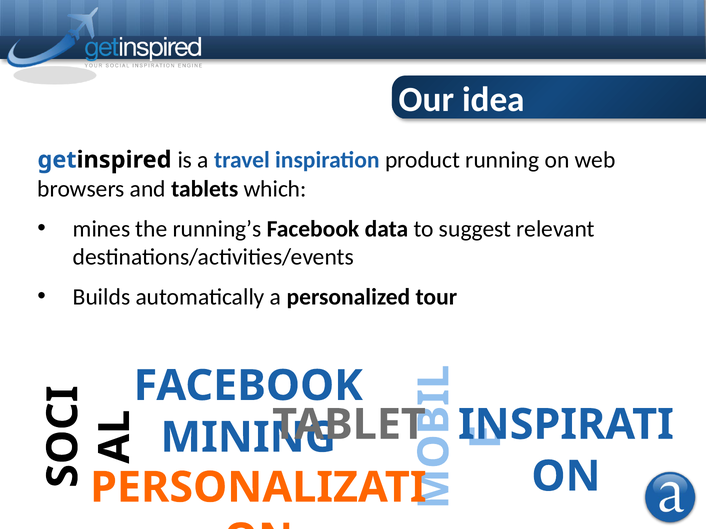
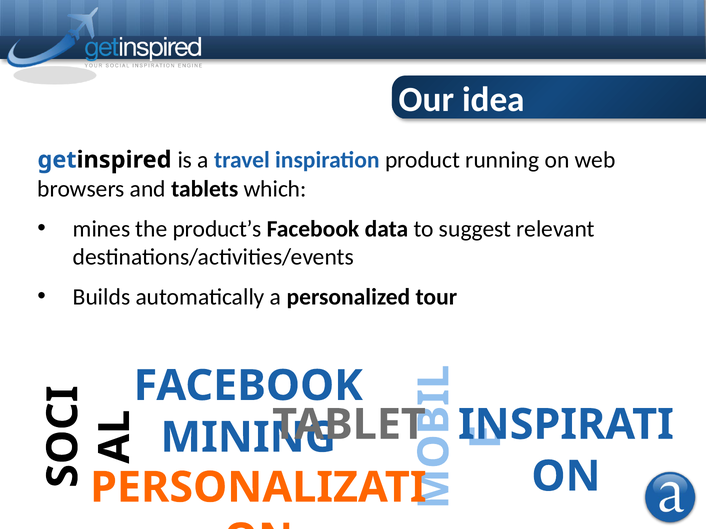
running’s: running’s -> product’s (217, 229)
